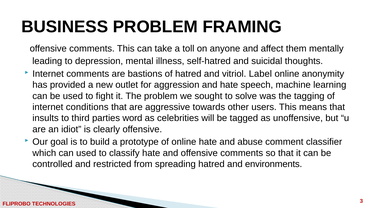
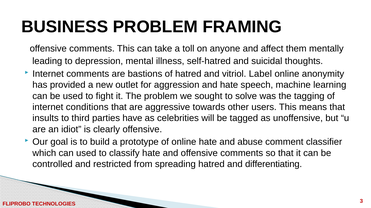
word: word -> have (132, 119)
environments: environments -> differentiating (274, 165)
